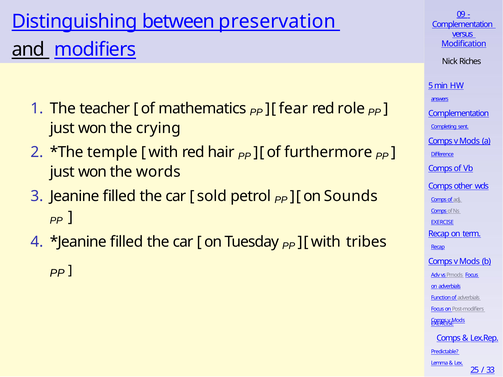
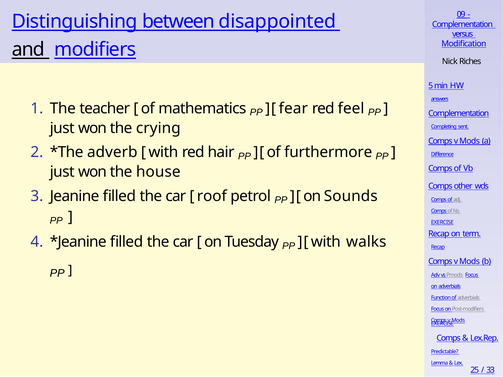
preservation: preservation -> disappointed (277, 21)
role: role -> feel (351, 109)
temple: temple -> adverb (112, 152)
words: words -> house (158, 172)
sold: sold -> roof (212, 196)
tribes: tribes -> walks (366, 242)
